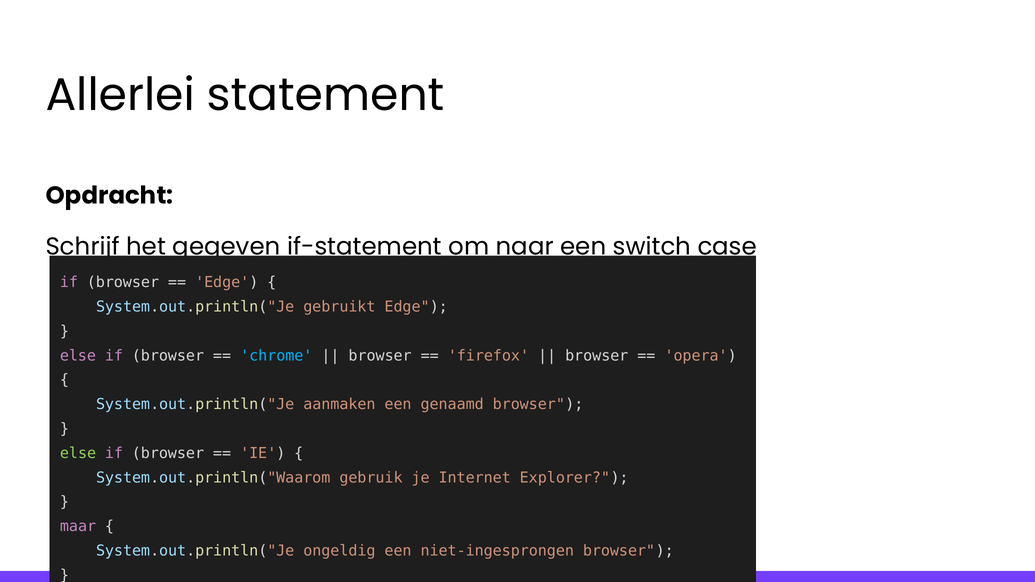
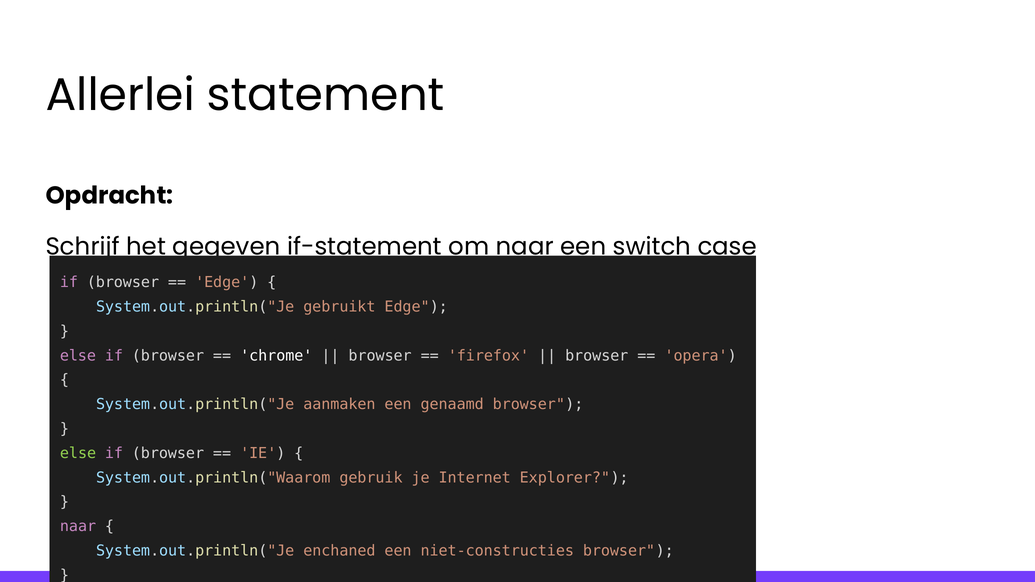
chrome colour: light blue -> white (276, 356)
maar: maar -> naar (78, 527)
ongeldig: ongeldig -> enchaned (339, 551)
niet-ingesprongen: niet-ingesprongen -> niet-constructies (497, 551)
